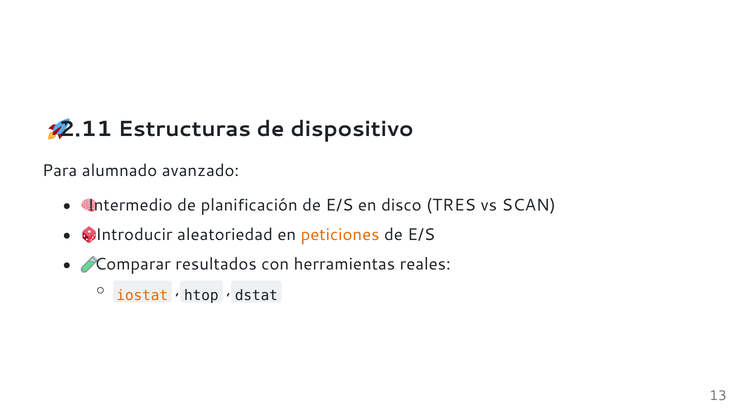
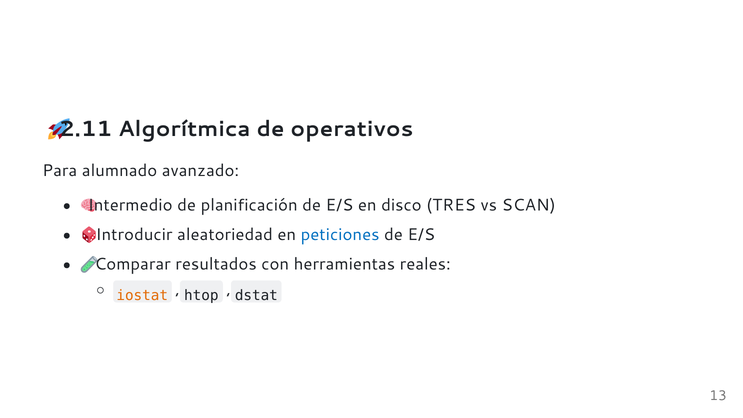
Estructuras: Estructuras -> Algorítmica (184, 129)
dispositivo: dispositivo -> operativos (352, 129)
peticiones colour: orange -> blue (340, 235)
